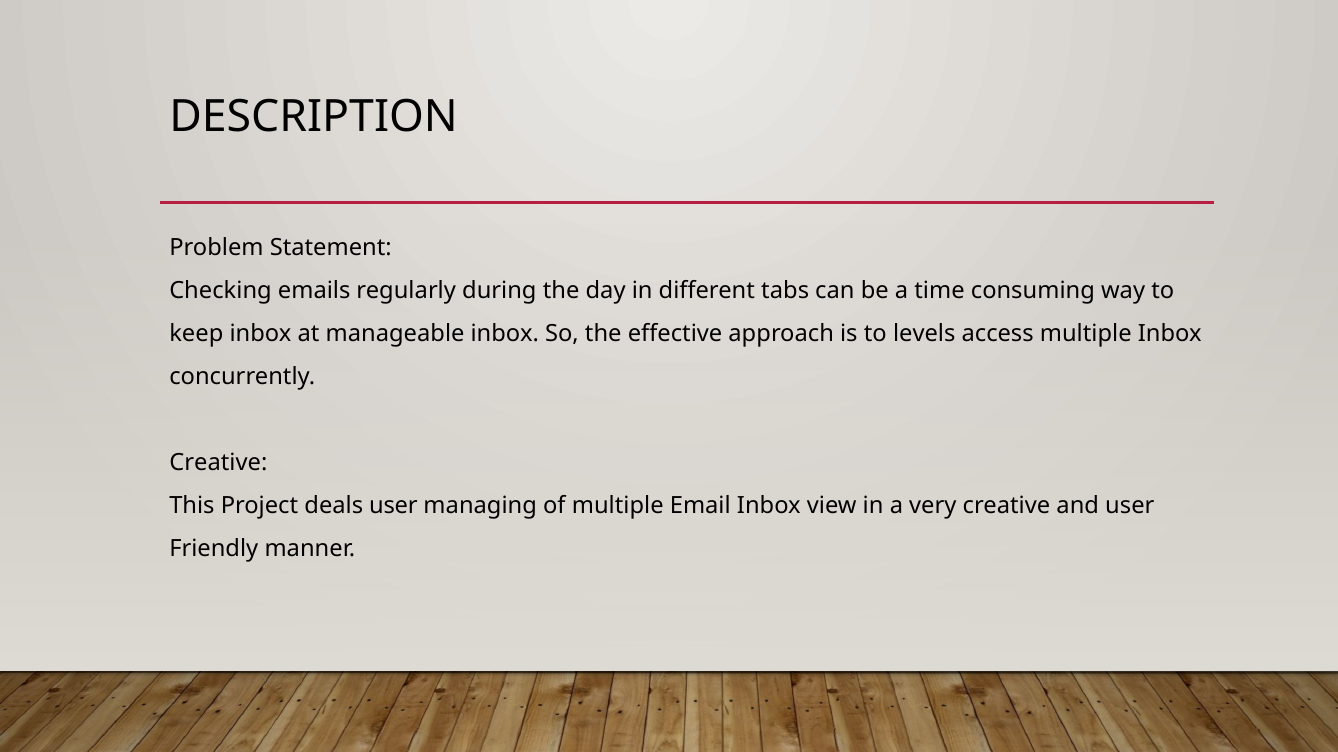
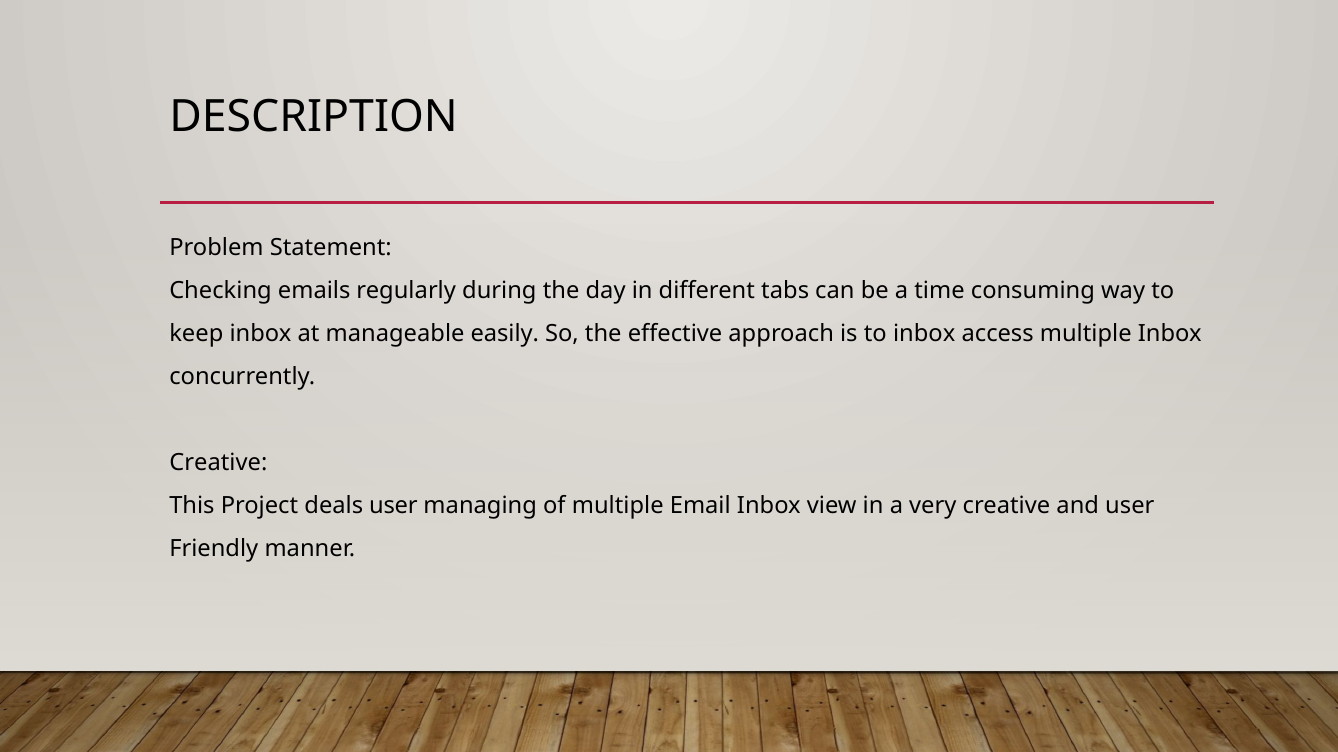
manageable inbox: inbox -> easily (505, 334)
to levels: levels -> inbox (924, 334)
